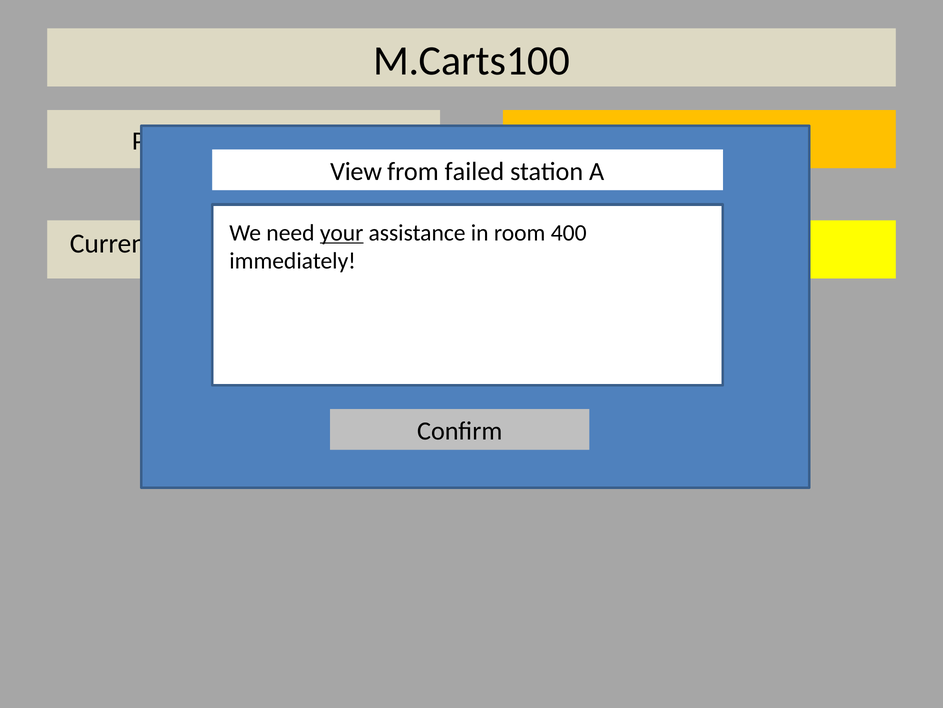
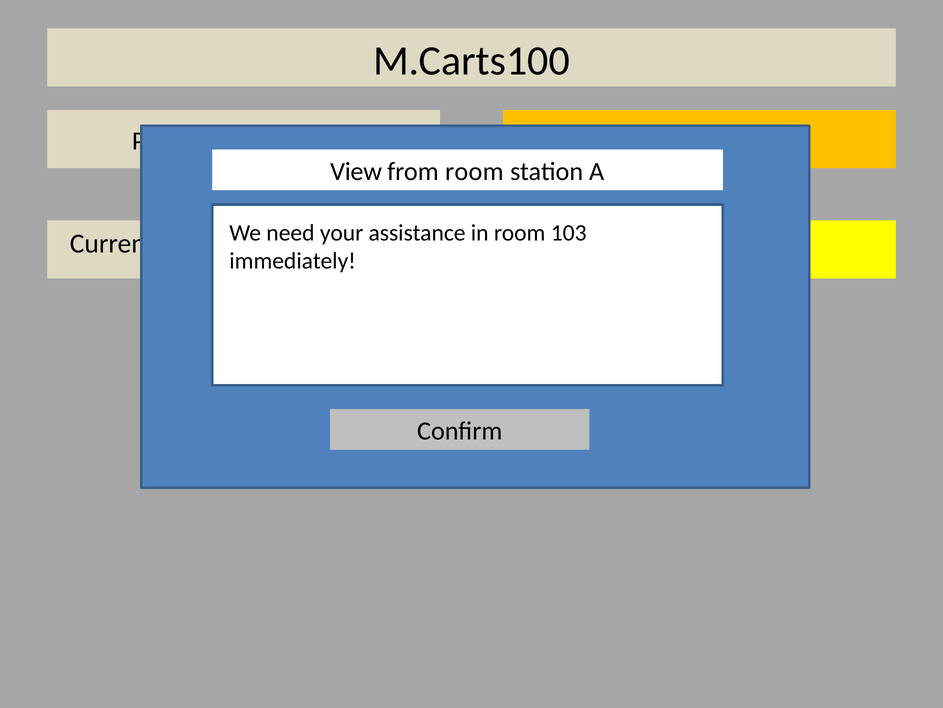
from failed: failed -> room (474, 172)
your underline: present -> none (342, 233)
400: 400 -> 103 (569, 233)
